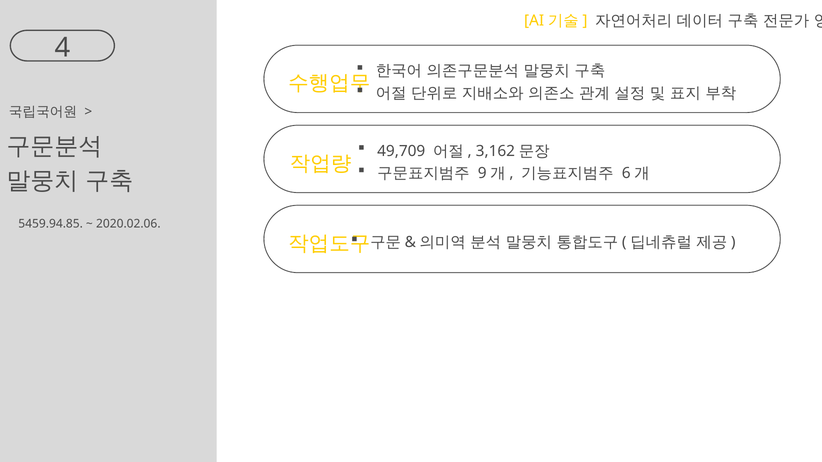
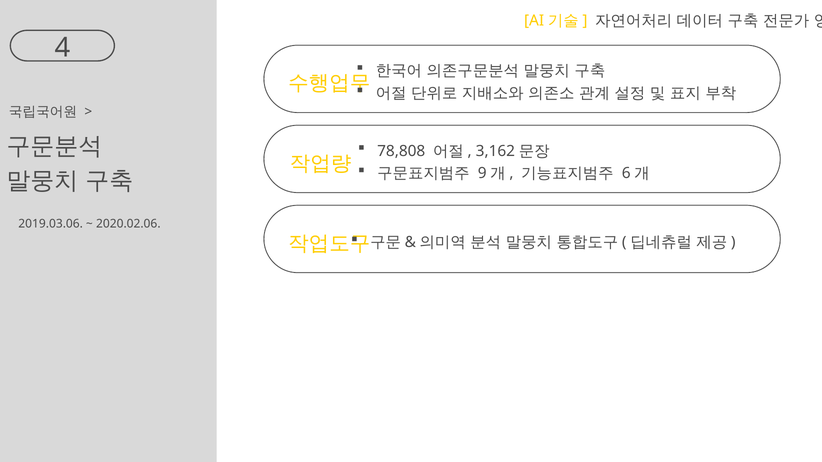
49,709: 49,709 -> 78,808 (401, 151)
5459.94.85: 5459.94.85 -> 2019.03.06 (51, 224)
